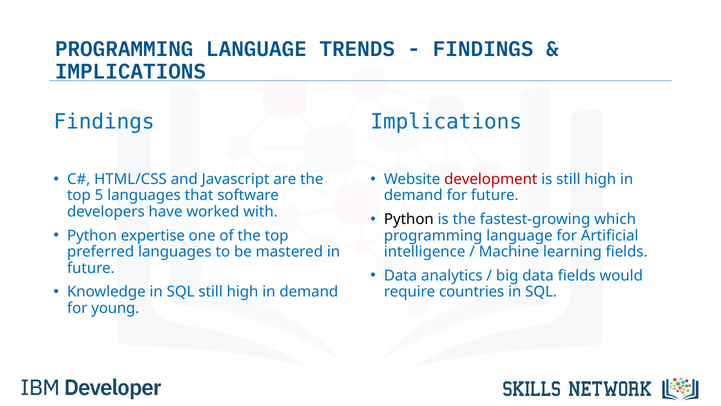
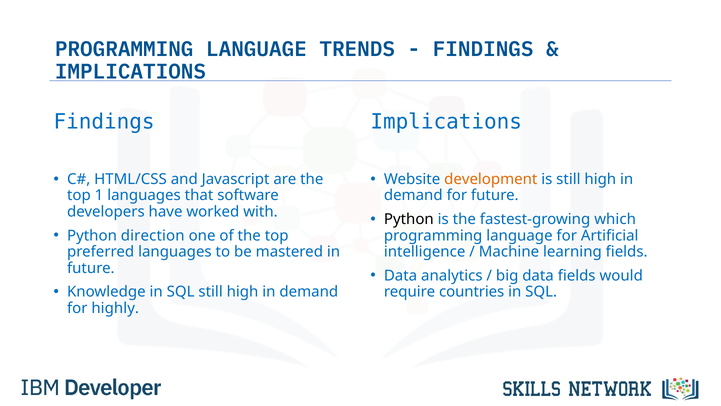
development colour: red -> orange (491, 179)
5: 5 -> 1 (99, 195)
expertise: expertise -> direction (153, 235)
young: young -> highly (115, 308)
